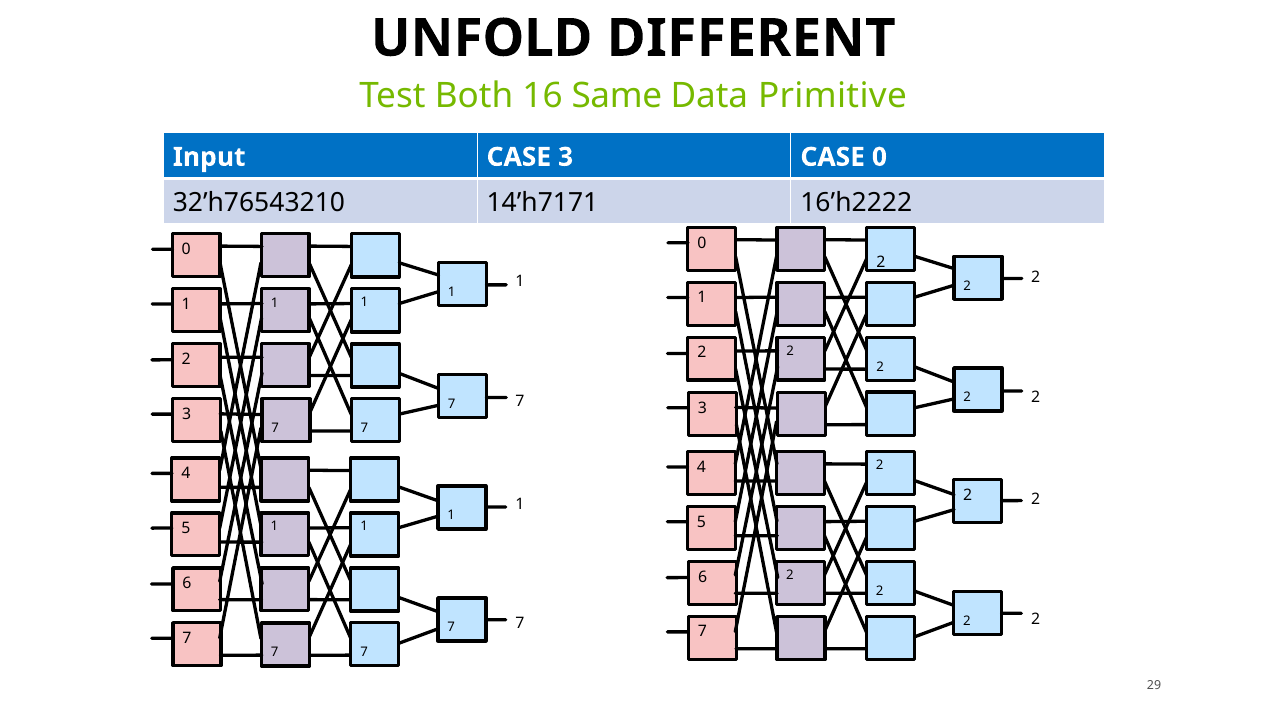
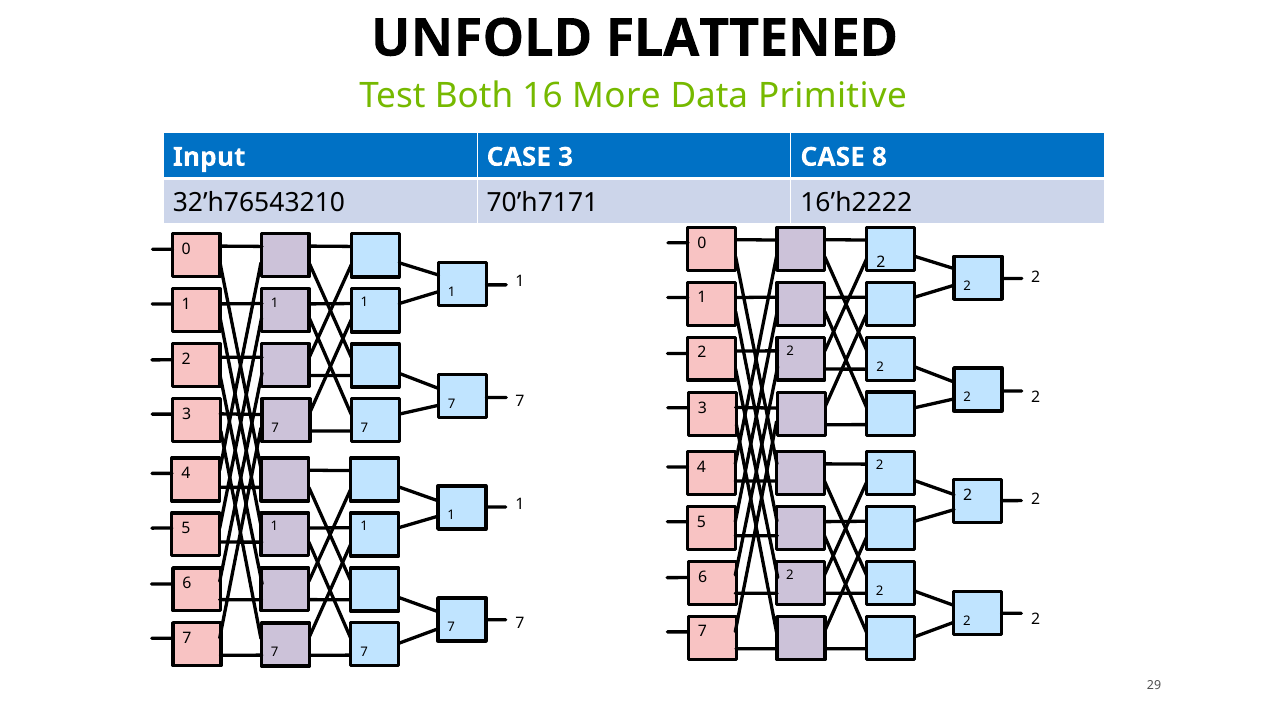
DIFFERENT: DIFFERENT -> FLATTENED (752, 38)
Same: Same -> More (616, 96)
CASE 0: 0 -> 8 (879, 157)
14’h7171: 14’h7171 -> 70’h7171 (542, 203)
